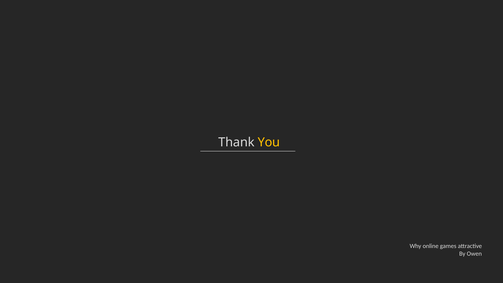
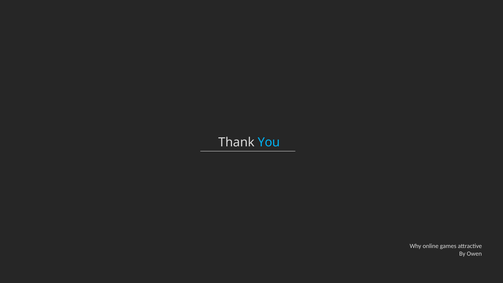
You colour: yellow -> light blue (269, 142)
